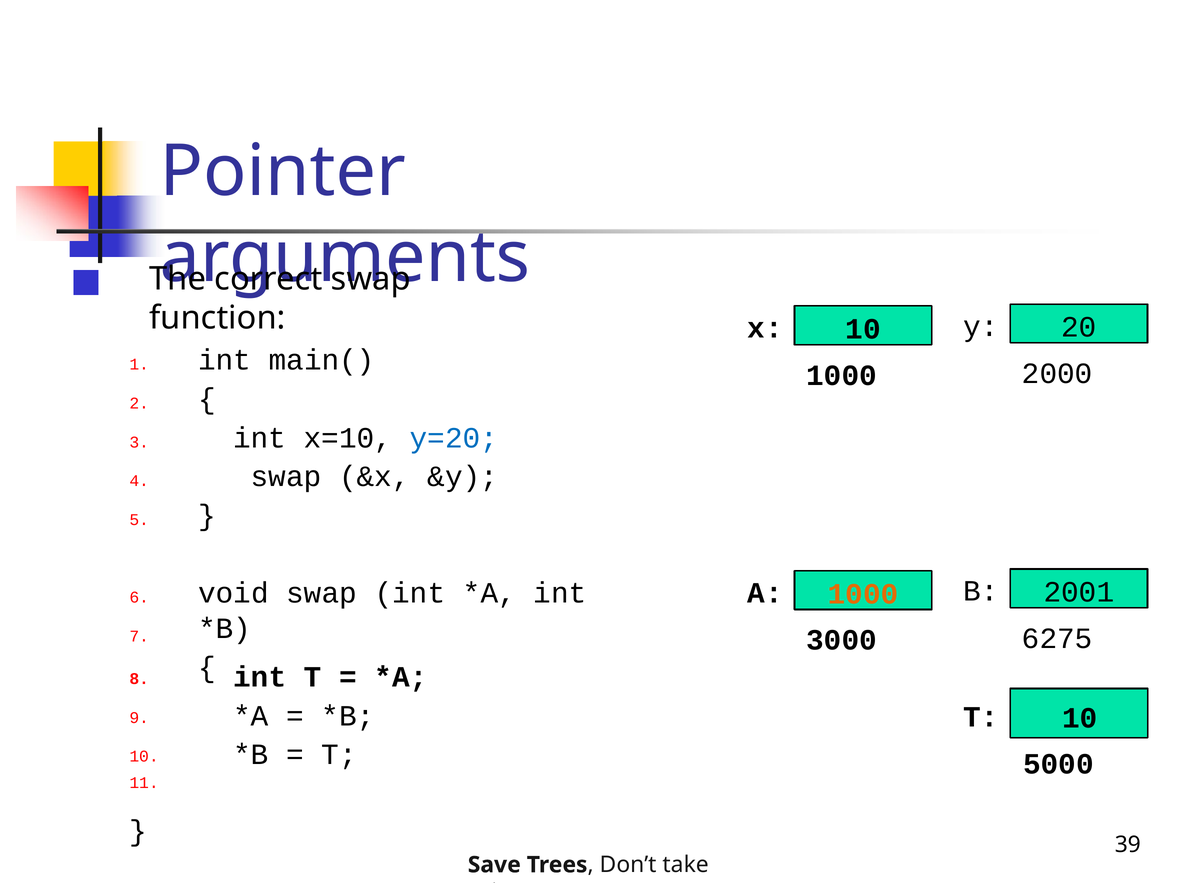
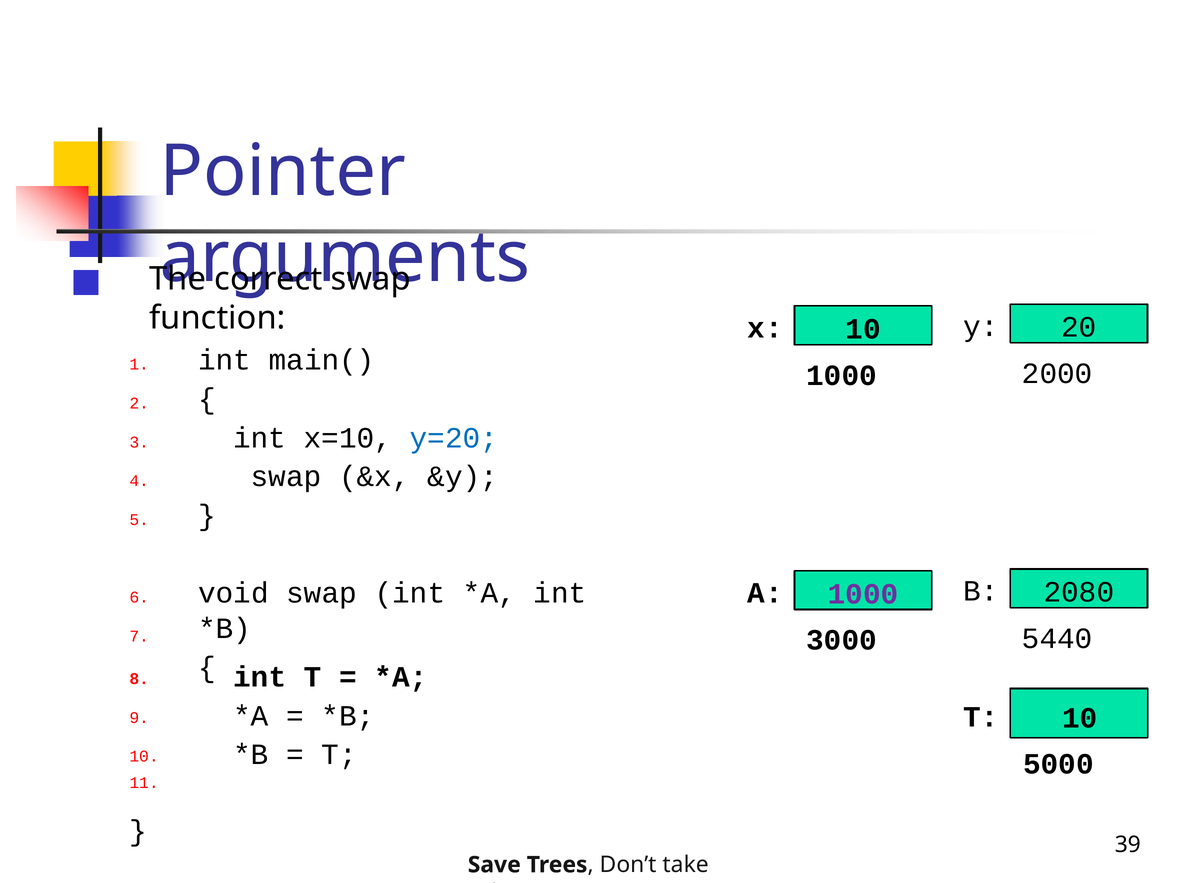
2001: 2001 -> 2080 (1079, 592)
1000 colour: orange -> purple (863, 594)
6275: 6275 -> 5440 (1057, 638)
